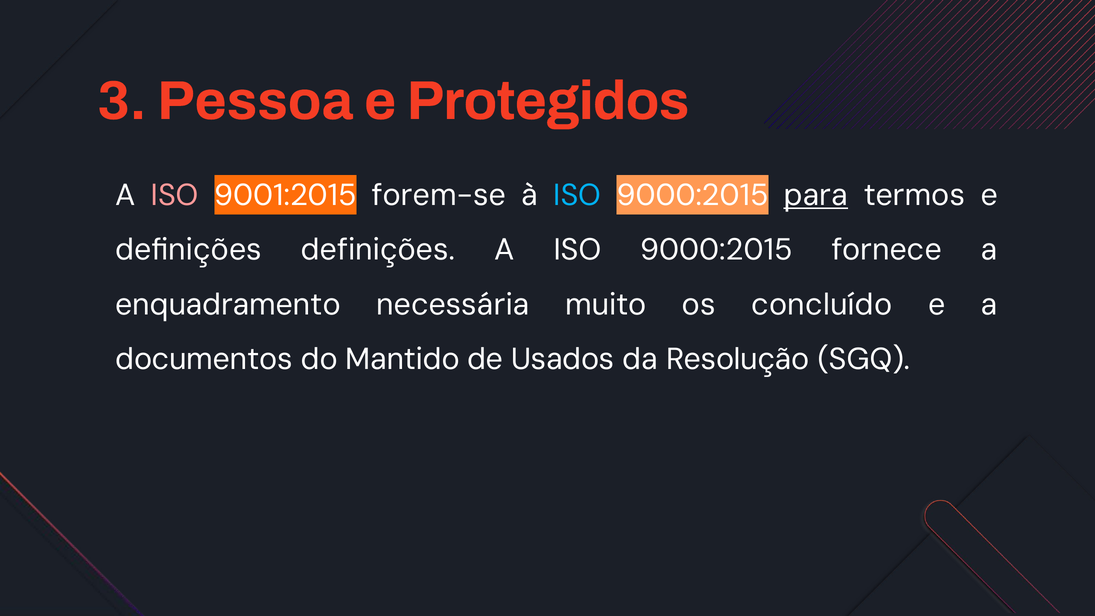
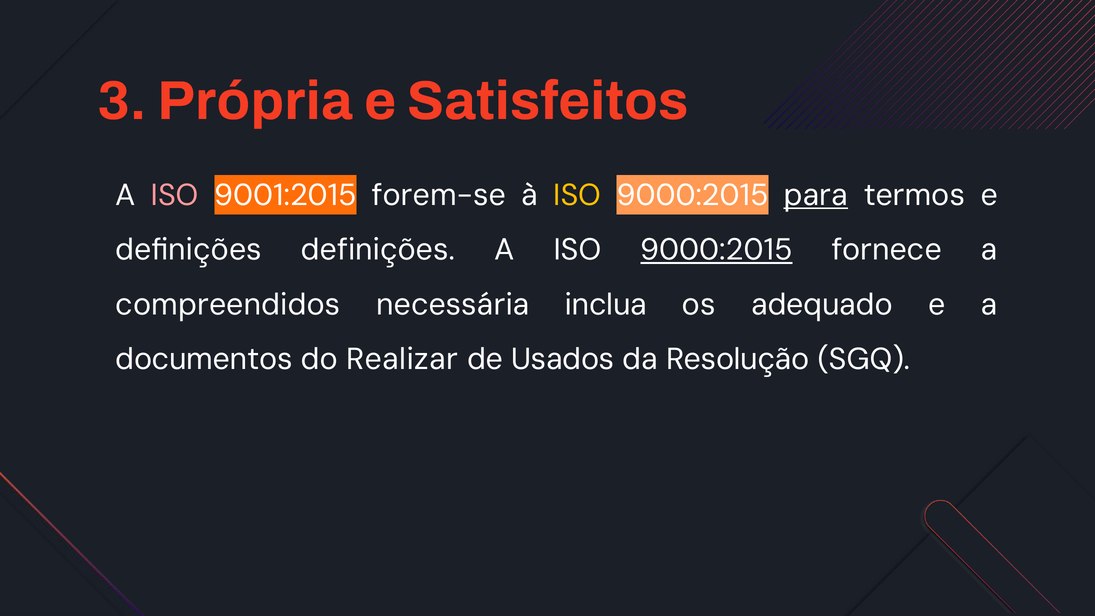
Pessoa: Pessoa -> Própria (255, 101)
Protegidos: Protegidos -> Satisfeitos (548, 101)
ISO colour: light blue -> yellow (577, 195)
9000:2015 underline: none -> present (717, 250)
enquadramento: enquadramento -> compreendidos (228, 305)
muito: muito -> inclua (606, 305)
concluído: concluído -> adequado (822, 305)
Mantido: Mantido -> Realizar (402, 359)
